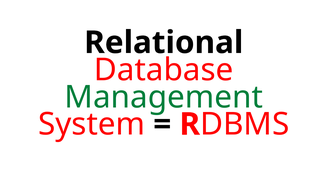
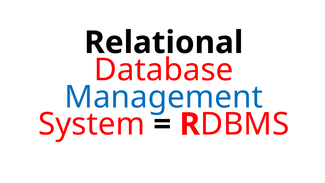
Management colour: green -> blue (164, 97)
